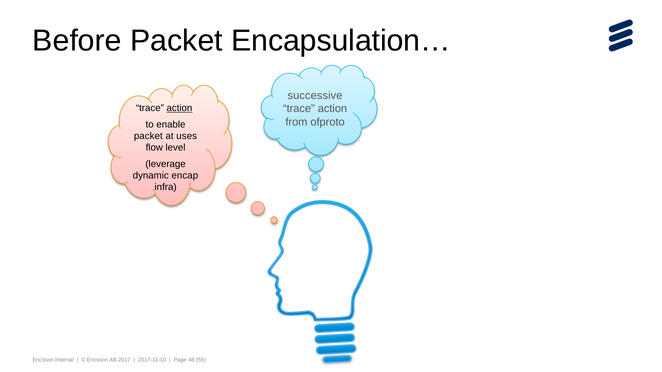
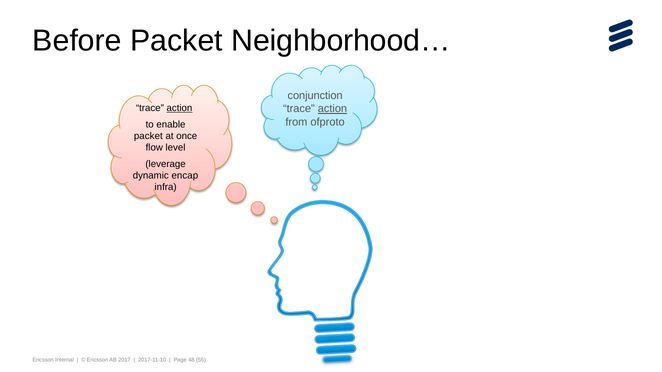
Encapsulation…: Encapsulation… -> Neighborhood… (341, 41)
successive: successive -> conjunction (315, 96)
action underline: none -> present (332, 109)
uses: uses -> once (187, 136)
